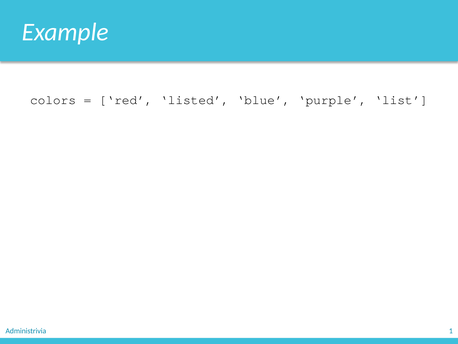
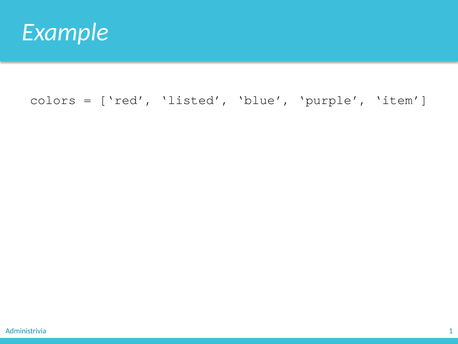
list: list -> item (401, 100)
